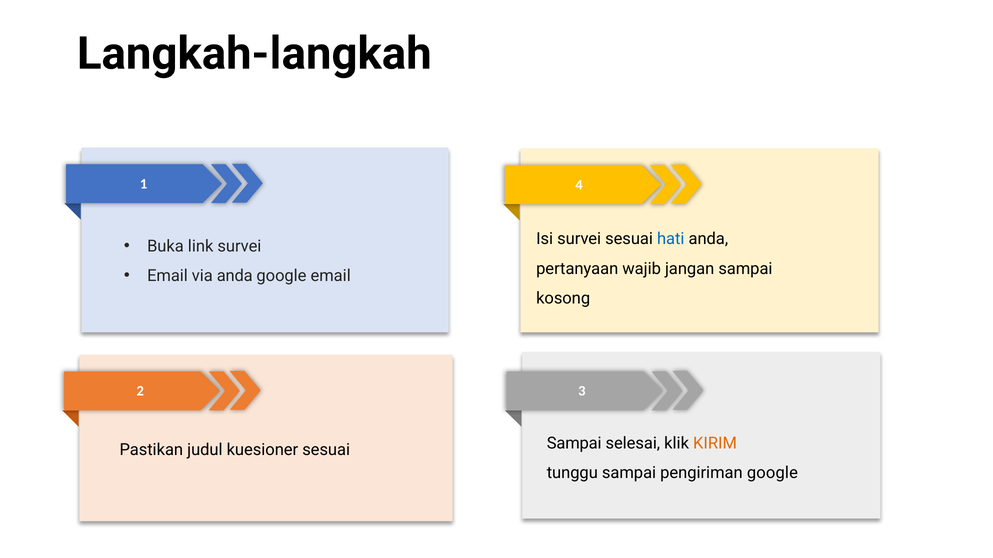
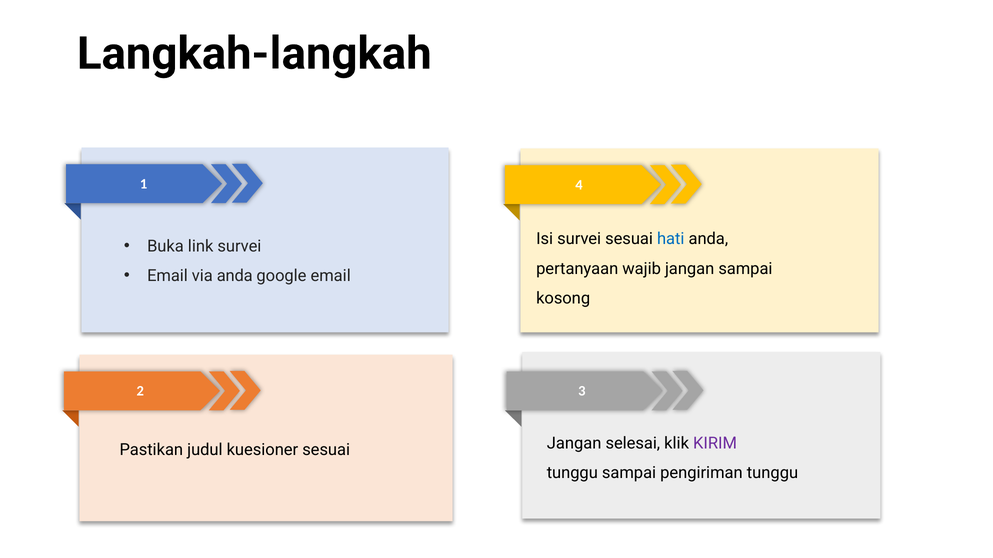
Sampai: Sampai -> Jangan (574, 444)
KIRIM colour: orange -> purple (715, 444)
pengiriman google: google -> tunggu (772, 473)
